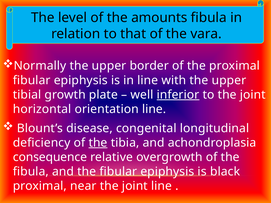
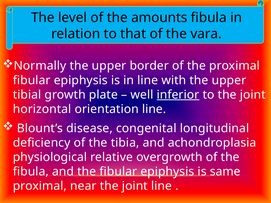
the underline: present -> none (98, 143)
consequence: consequence -> physiological (50, 157)
black: black -> same (225, 172)
